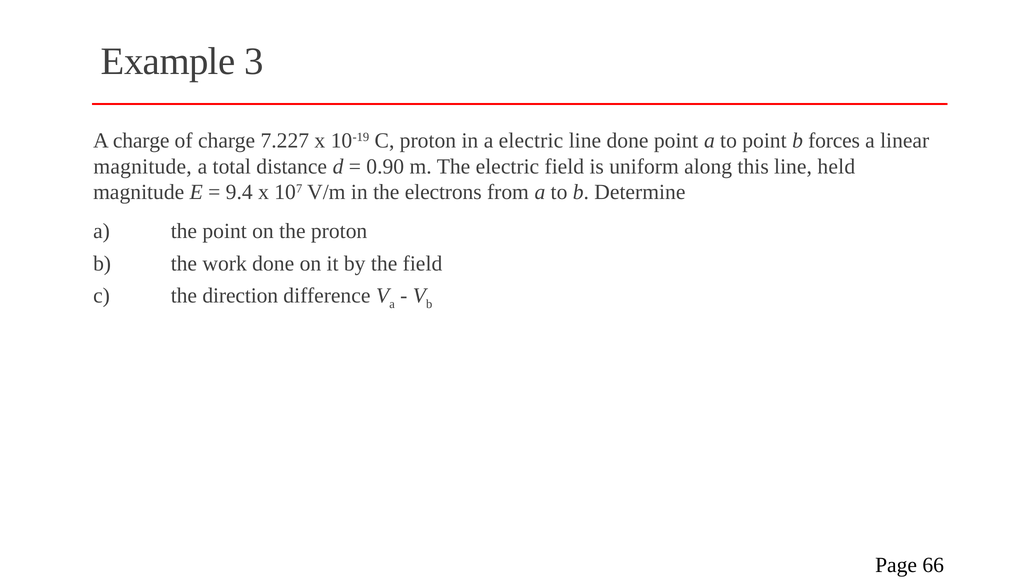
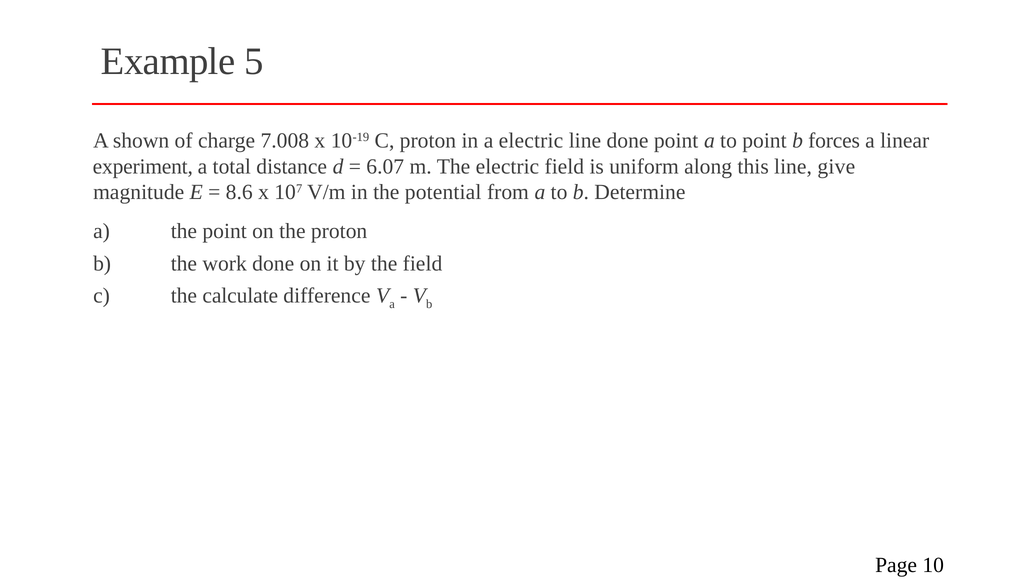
3: 3 -> 5 (254, 62)
A charge: charge -> shown (141, 141)
7.227: 7.227 -> 7.008 (285, 141)
magnitude: magnitude -> experiment (143, 166)
0.90: 0.90 -> 6.07 (385, 166)
held: held -> give (836, 166)
9.4: 9.4 -> 8.6 (239, 192)
electrons: electrons -> potential (443, 192)
direction: direction -> calculate (240, 296)
66: 66 -> 10 (933, 565)
